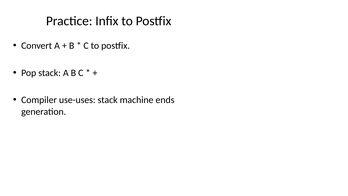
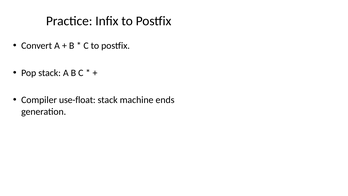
use-uses: use-uses -> use-float (77, 100)
